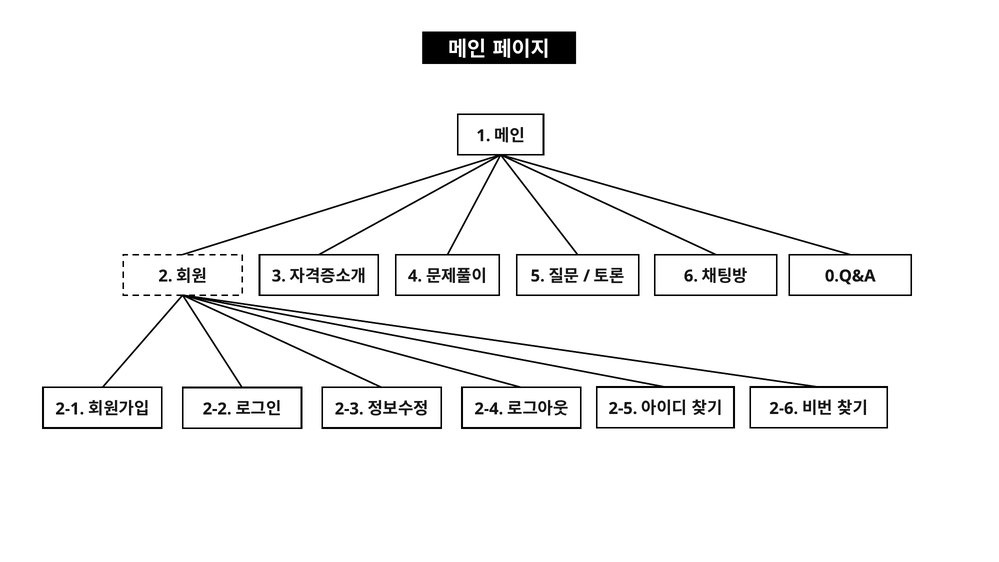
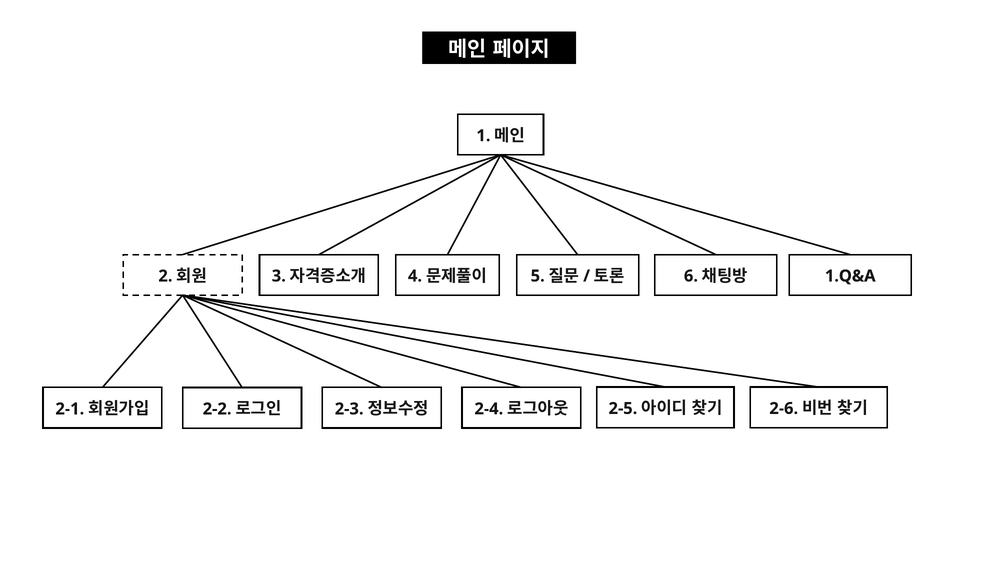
0.Q&A: 0.Q&A -> 1.Q&A (850, 276)
